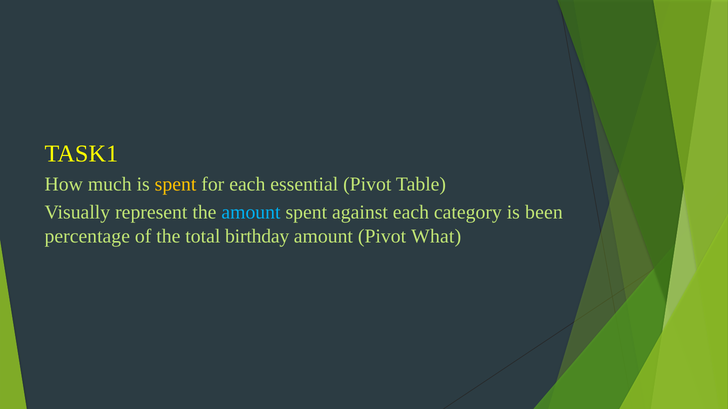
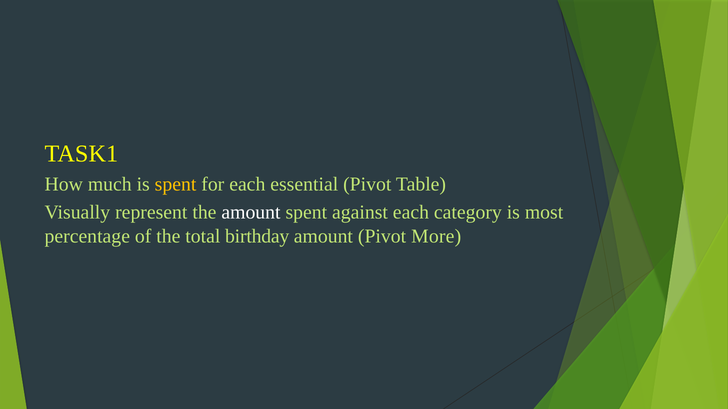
amount colour: light blue -> white (251, 213)
been: been -> most (544, 213)
What: What -> More (436, 236)
